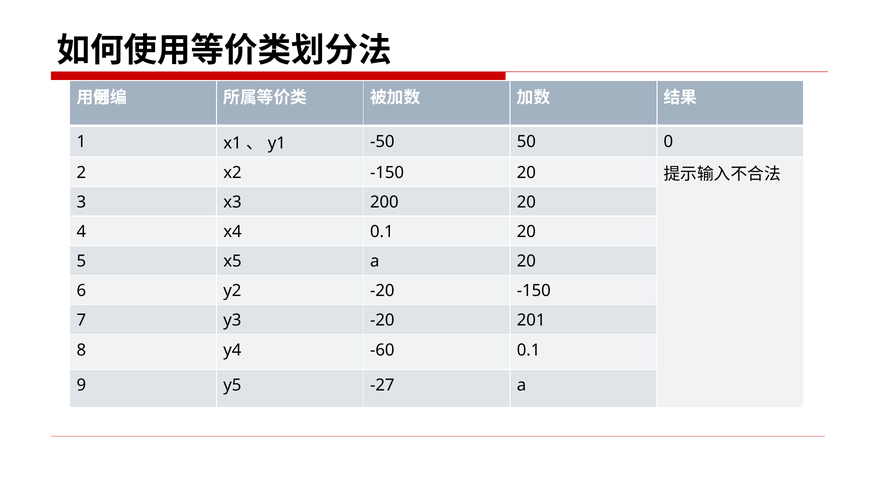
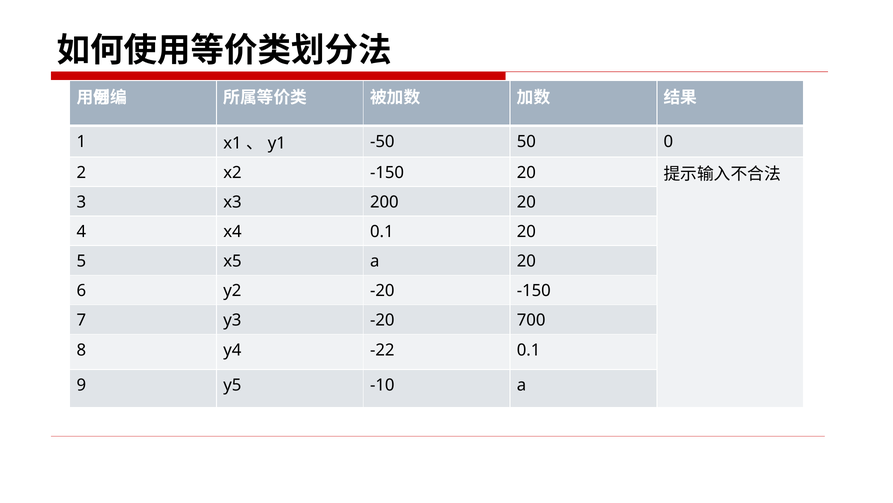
201: 201 -> 700 (531, 320)
-60: -60 -> -22 (382, 349)
-27: -27 -> -10 (382, 385)
